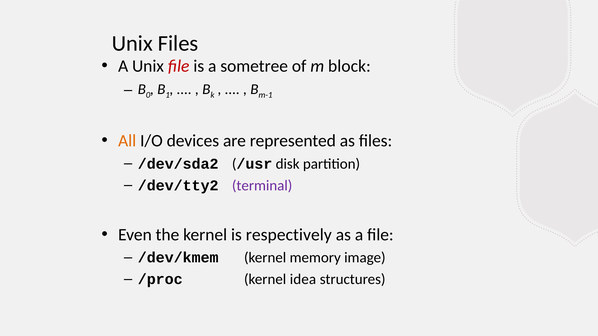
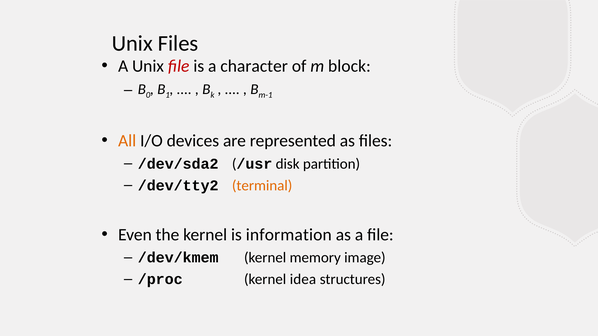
sometree: sometree -> character (254, 66)
terminal colour: purple -> orange (262, 186)
respectively: respectively -> information (289, 235)
